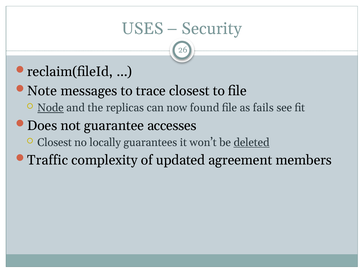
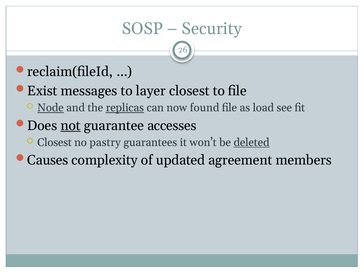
USES: USES -> SOSP (142, 29)
Note: Note -> Exist (42, 91)
trace: trace -> layer (151, 91)
replicas underline: none -> present (125, 108)
fails: fails -> load (263, 108)
not underline: none -> present (71, 126)
locally: locally -> pastry (105, 142)
Traffic: Traffic -> Causes (48, 160)
